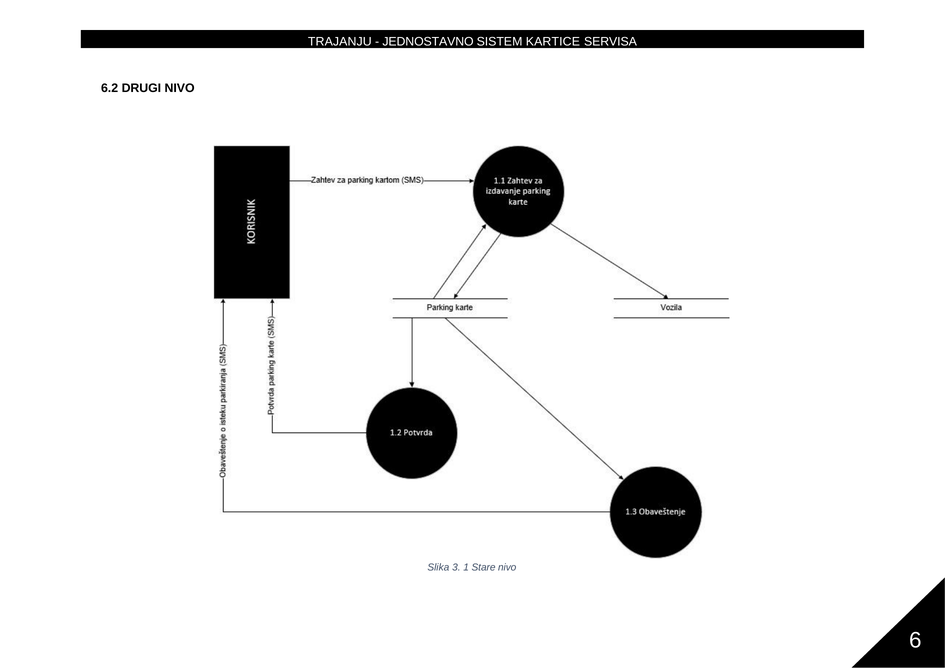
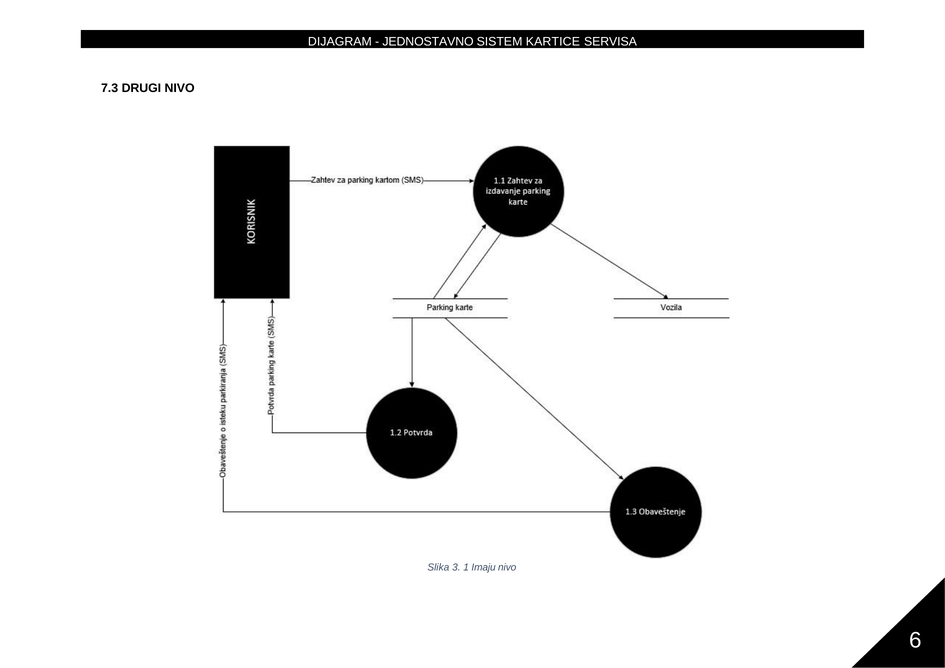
TRAJANJU: TRAJANJU -> DIJAGRAM (340, 42)
6.2: 6.2 -> 7.3 (110, 88)
Stare: Stare -> Imaju (484, 568)
